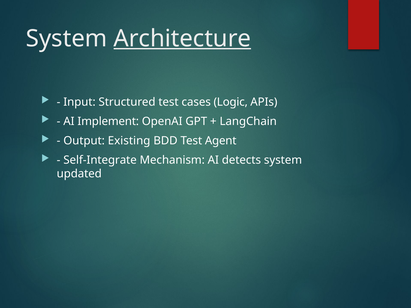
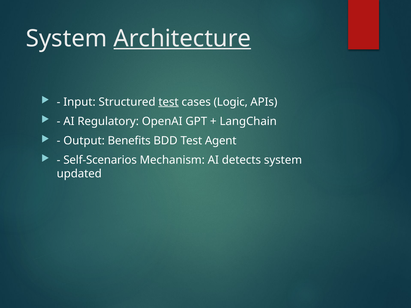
test underline: none -> present (169, 102)
Implement: Implement -> Regulatory (108, 121)
Existing: Existing -> Benefits (129, 141)
Self-Integrate: Self-Integrate -> Self-Scenarios (100, 160)
